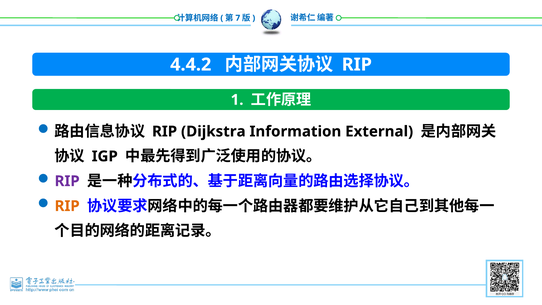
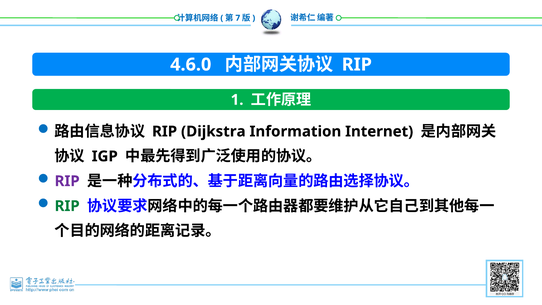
4.4.2: 4.4.2 -> 4.6.0 (191, 65)
External: External -> Internet (379, 131)
RIP colour: orange -> green (67, 206)
